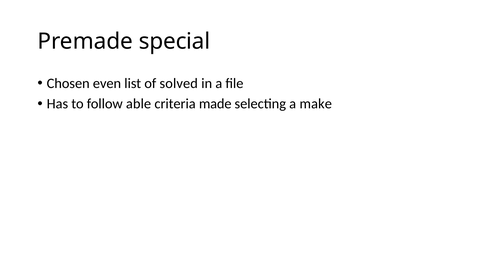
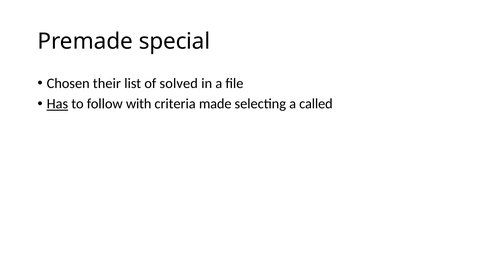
even: even -> their (107, 83)
Has underline: none -> present (57, 104)
able: able -> with (139, 104)
make: make -> called (316, 104)
